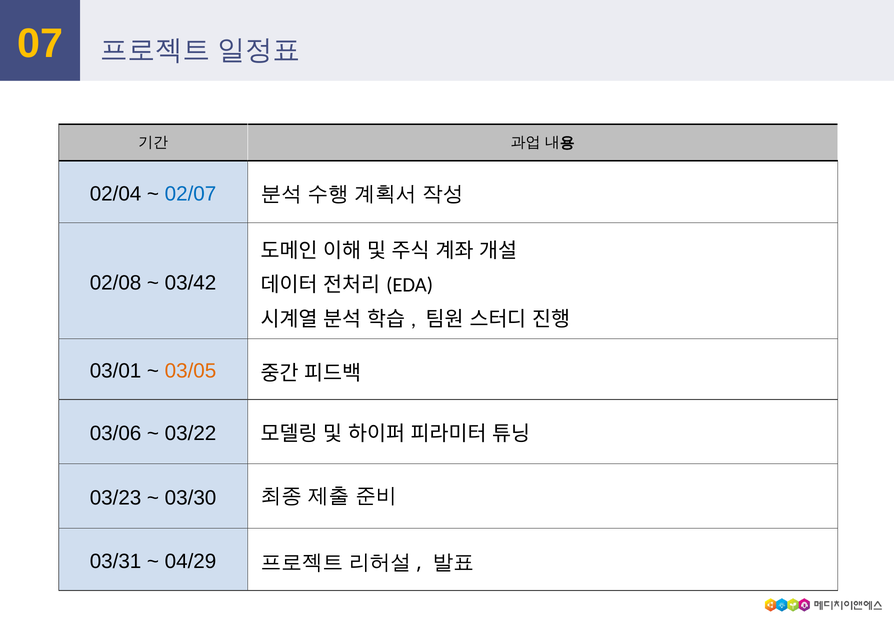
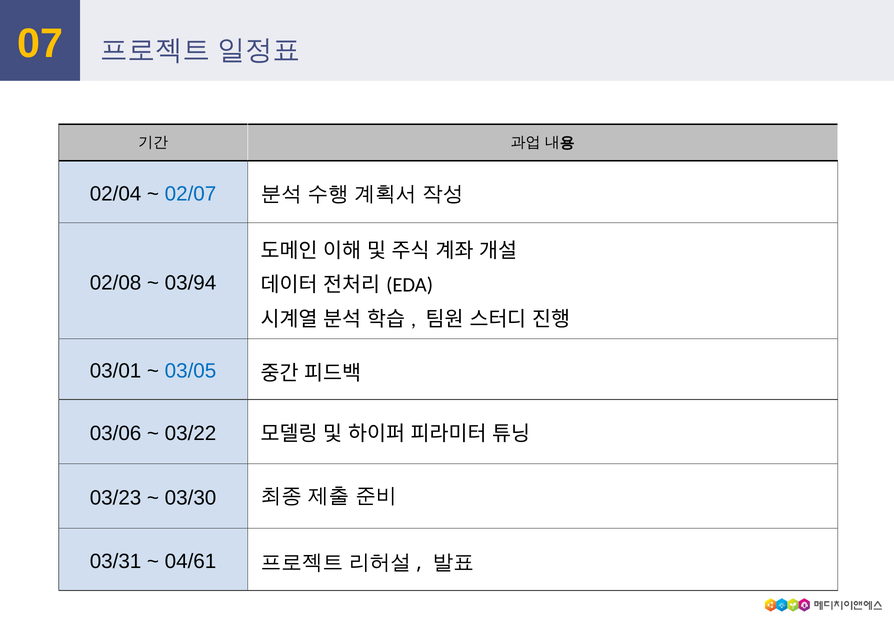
03/42: 03/42 -> 03/94 (191, 283)
03/05 colour: orange -> blue (191, 371)
04/29: 04/29 -> 04/61 (191, 561)
